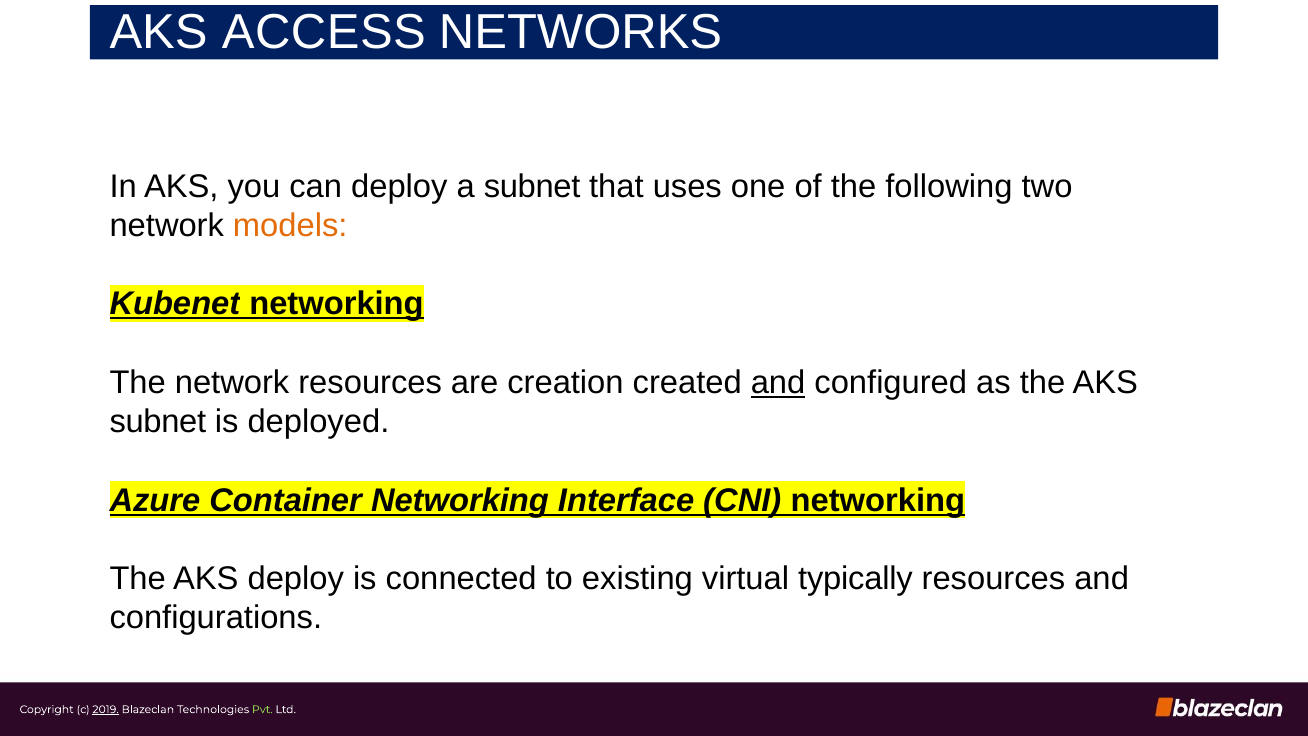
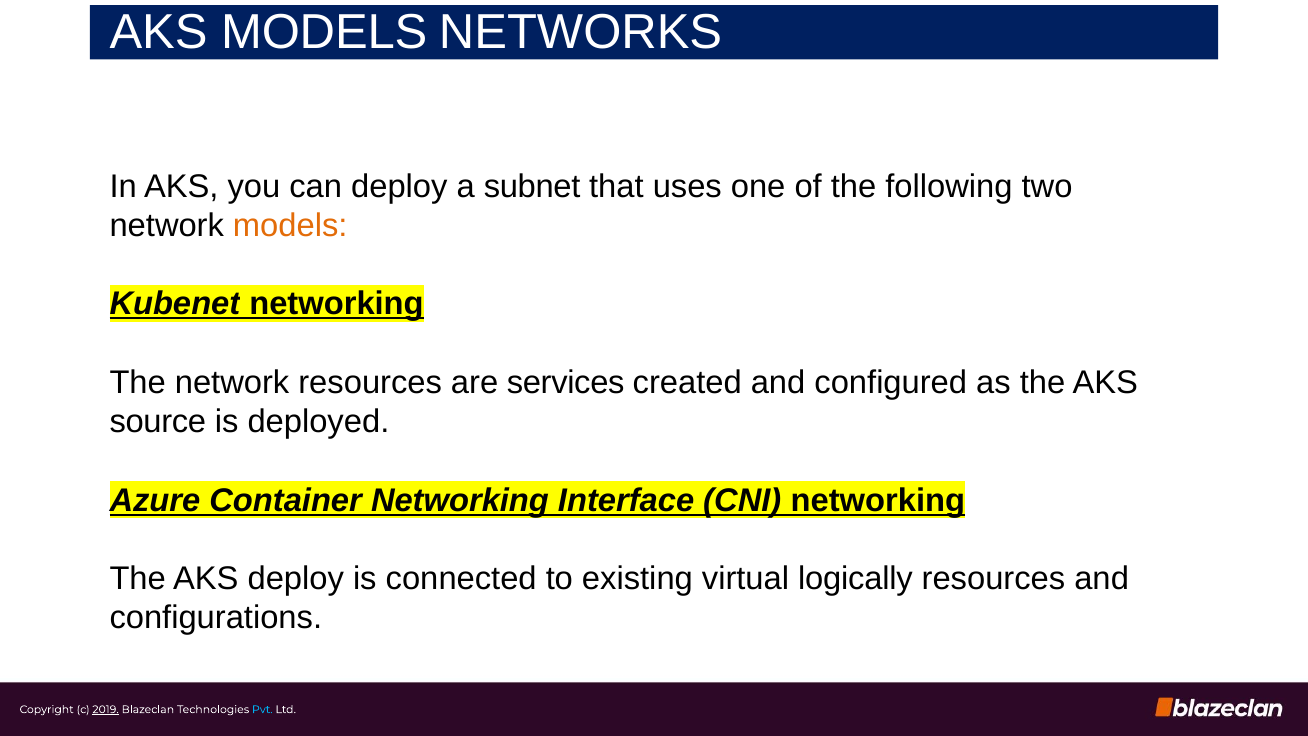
AKS ACCESS: ACCESS -> MODELS (324, 32)
creation: creation -> services (566, 382)
and underline: present -> none (778, 382)
subnet: subnet -> source (158, 422)
typically: typically -> logically (855, 579)
Pvt colour: light green -> light blue (262, 709)
